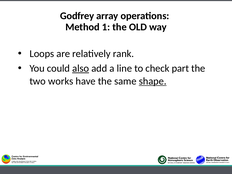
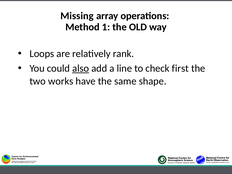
Godfrey: Godfrey -> Missing (77, 16)
part: part -> first (180, 68)
shape underline: present -> none (153, 81)
